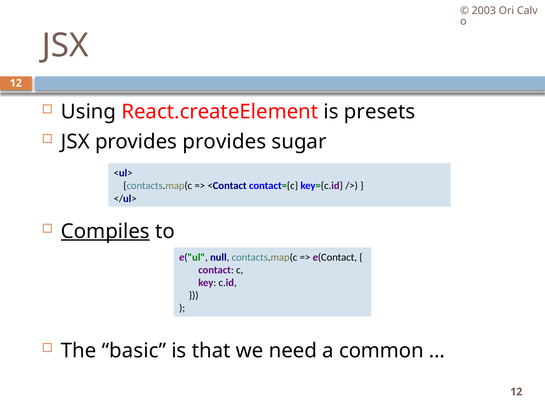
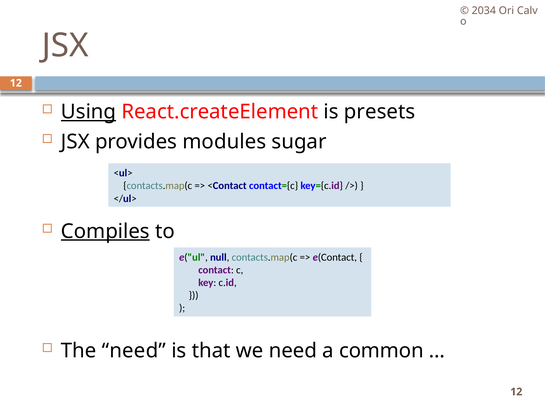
2003: 2003 -> 2034 (484, 11)
Using underline: none -> present (89, 112)
provides provides: provides -> modules (224, 142)
The basic: basic -> need (134, 351)
